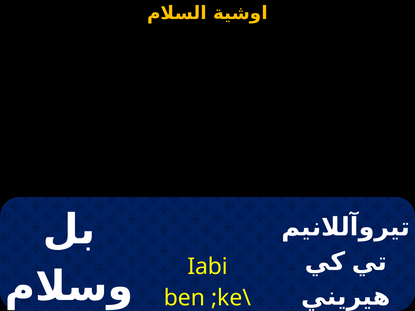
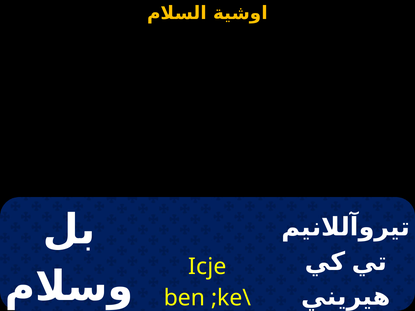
Iabi: Iabi -> Icje (207, 267)
